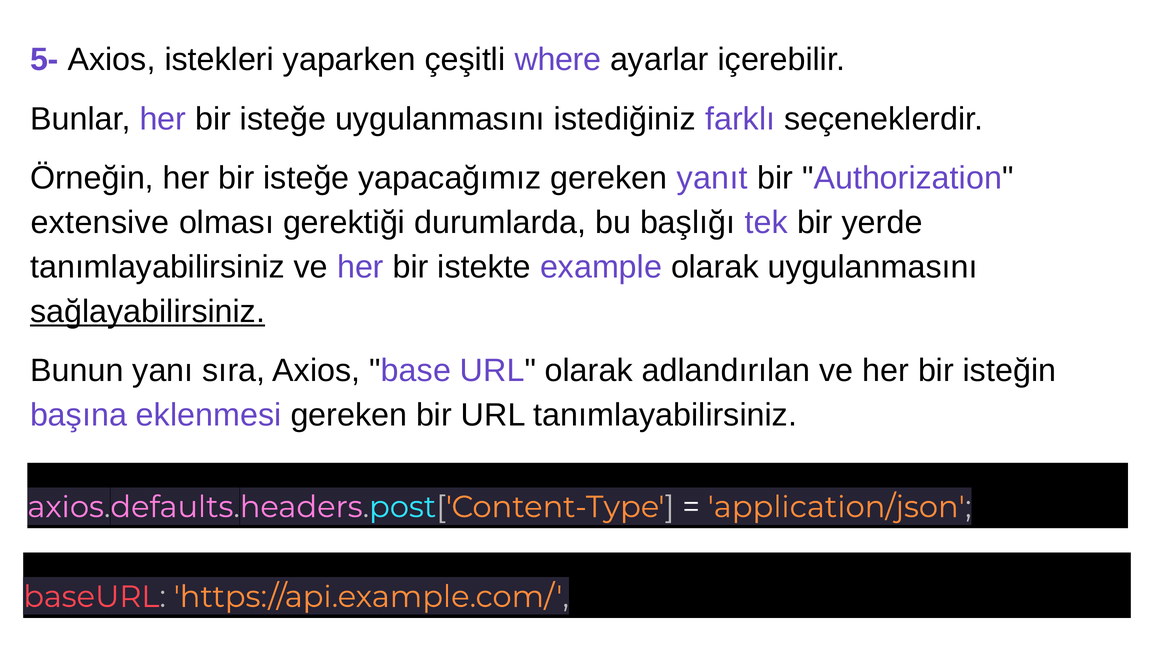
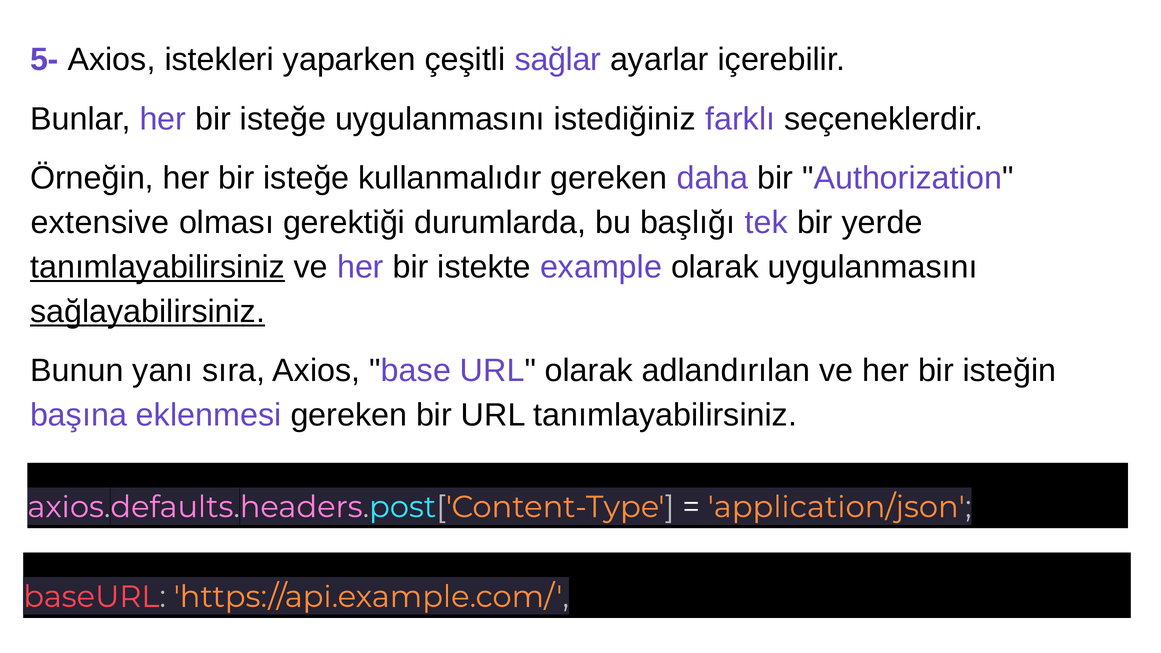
where: where -> sağlar (558, 60)
yapacağımız: yapacağımız -> kullanmalıdır (450, 178)
yanıt: yanıt -> daha (712, 178)
tanımlayabilirsiniz underline: none -> present (157, 267)
